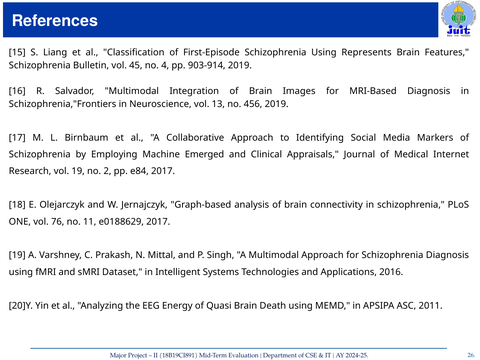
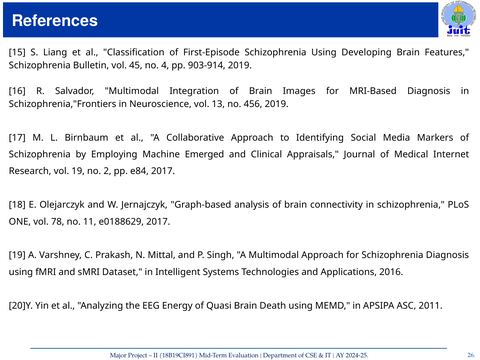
Represents: Represents -> Developing (367, 53)
76: 76 -> 78 (58, 222)
